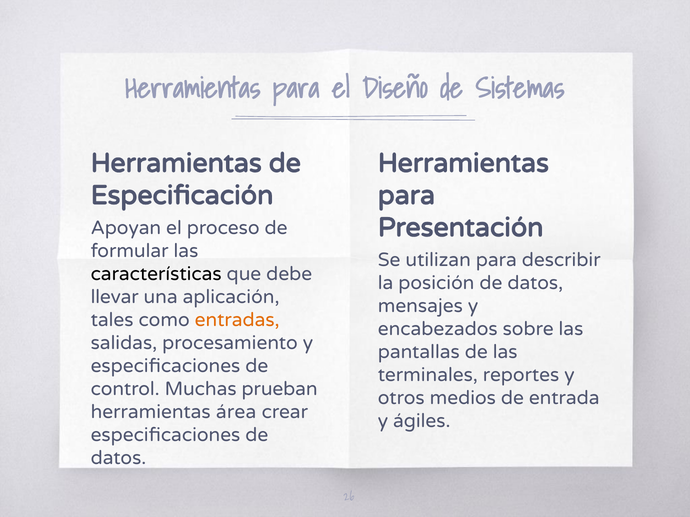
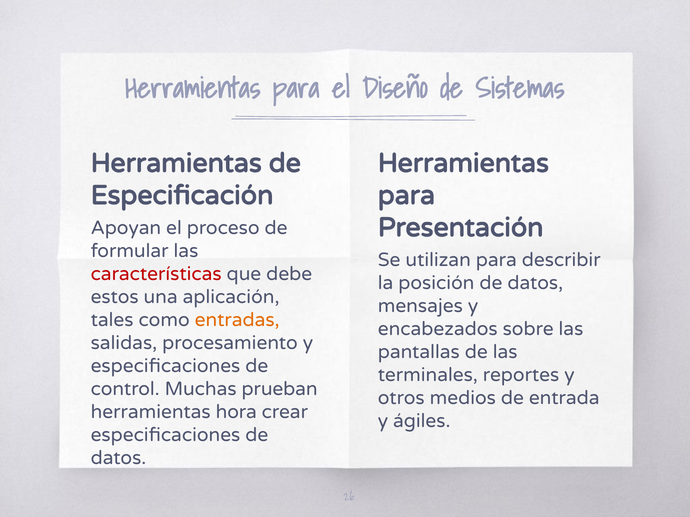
características colour: black -> red (156, 274)
llevar: llevar -> estos (115, 297)
área: área -> hora (236, 412)
